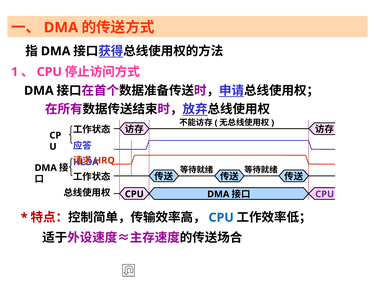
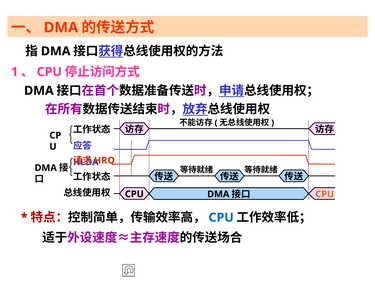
CPU colour: purple -> orange (325, 194)
